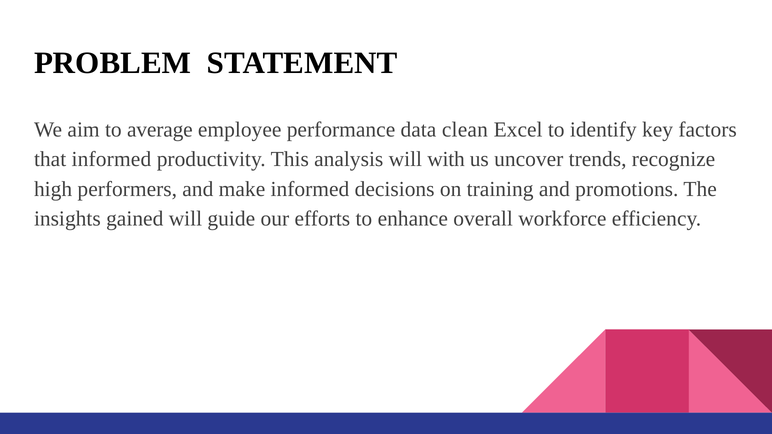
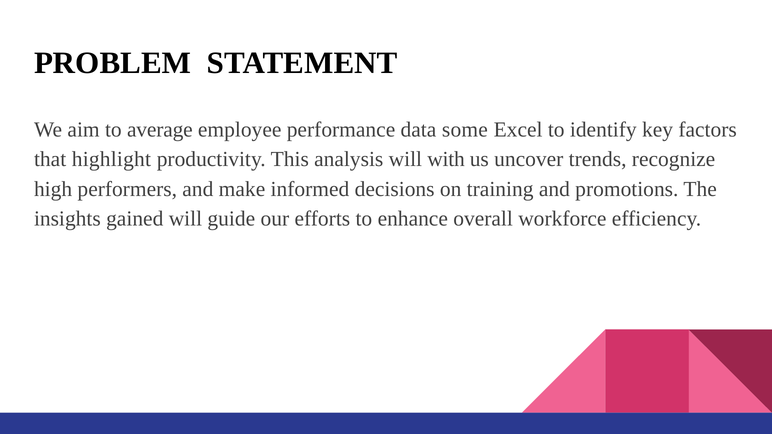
clean: clean -> some (465, 130)
that informed: informed -> highlight (111, 159)
